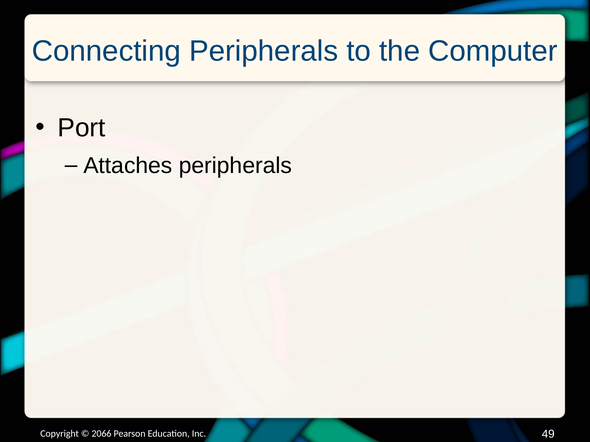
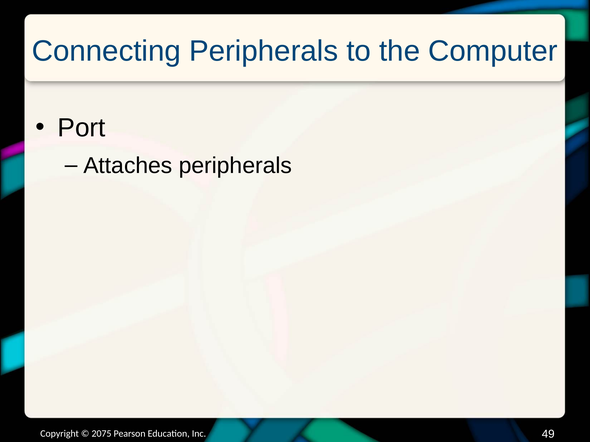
2066: 2066 -> 2075 (102, 434)
